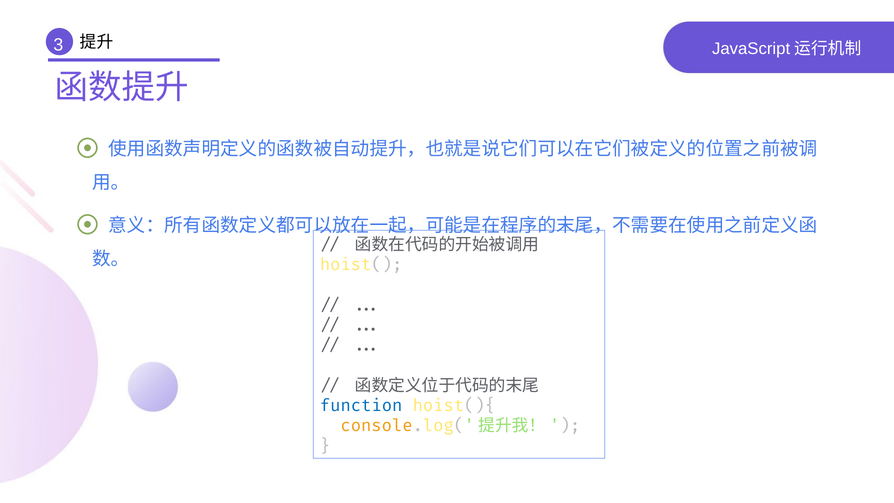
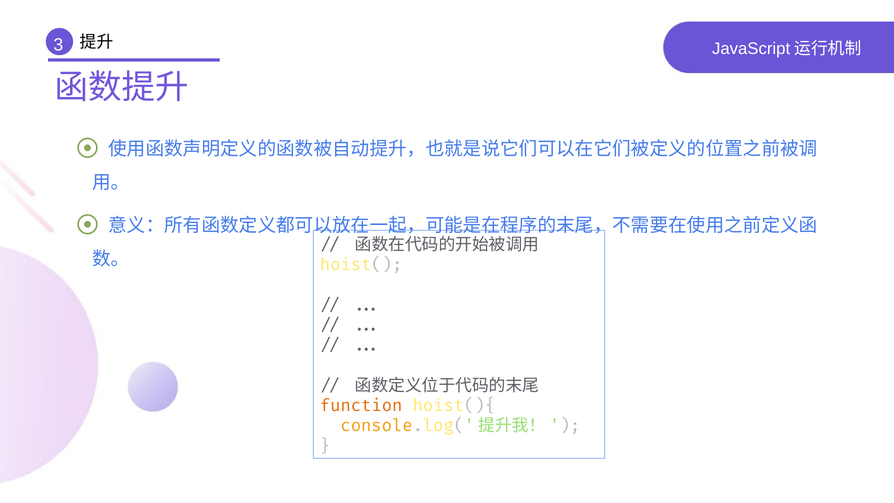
function colour: blue -> orange (361, 406)
